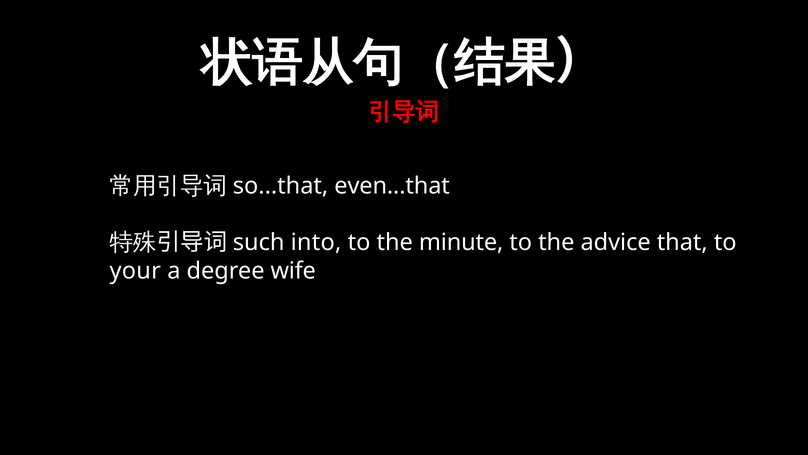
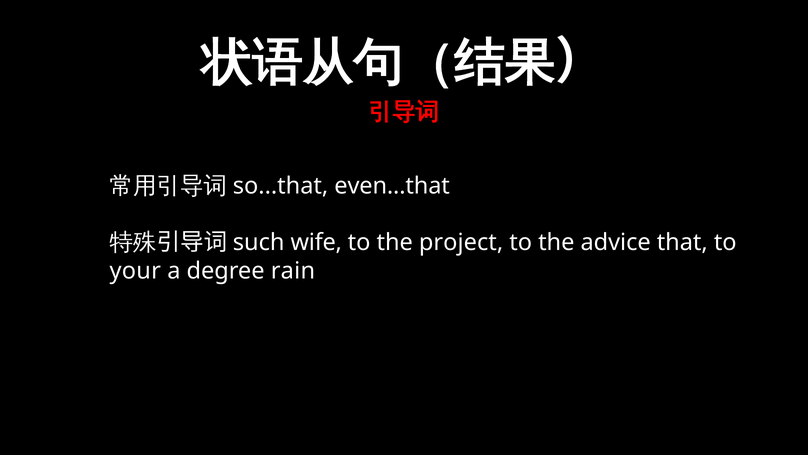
into: into -> wife (316, 242)
minute: minute -> project (461, 242)
wife: wife -> rain (293, 271)
